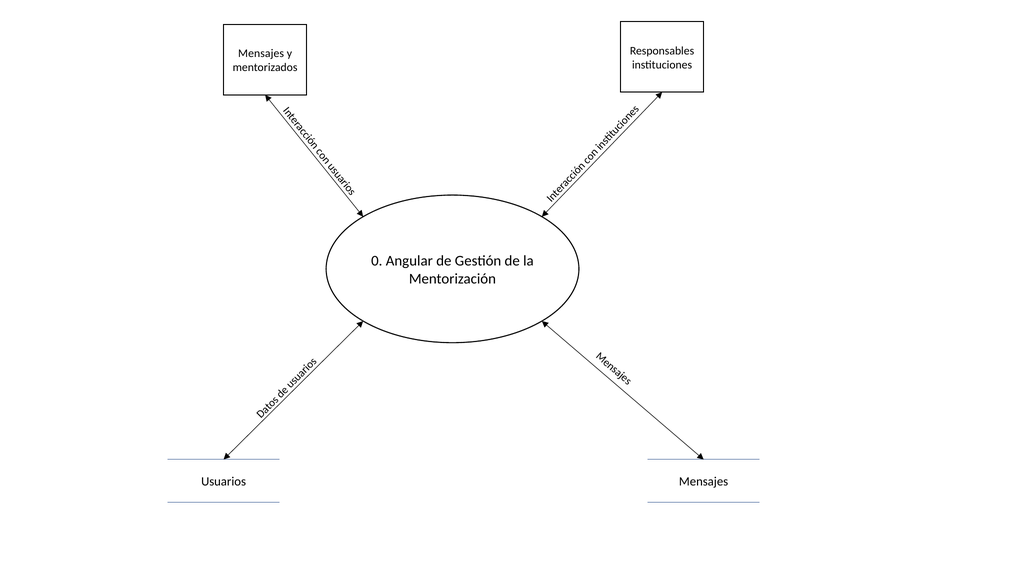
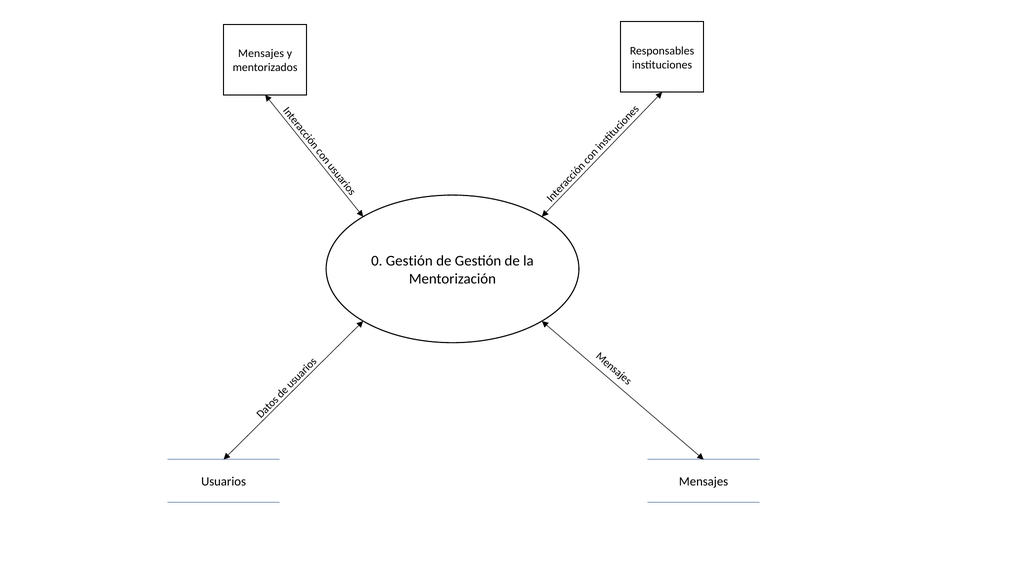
0 Angular: Angular -> Gestión (409, 261)
